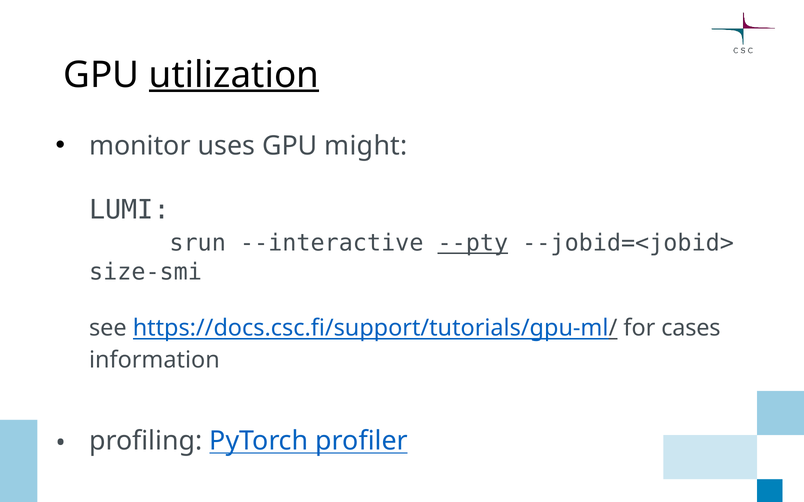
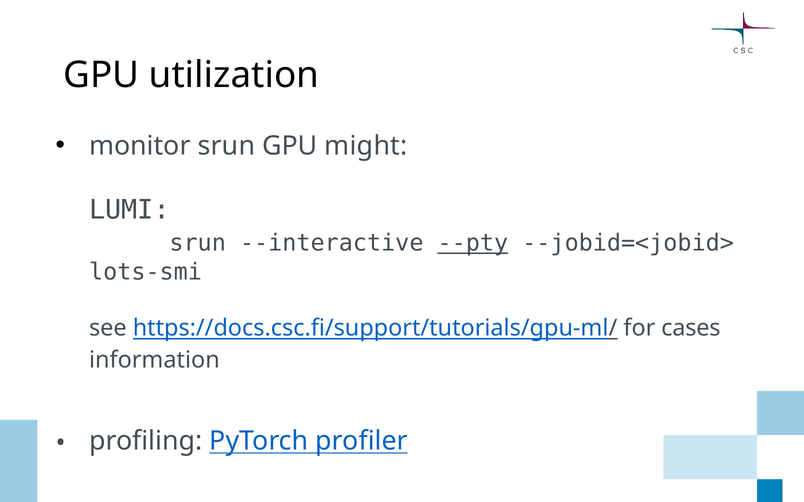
utilization underline: present -> none (234, 75)
monitor uses: uses -> srun (226, 146)
size-smi: size-smi -> lots-smi (146, 272)
